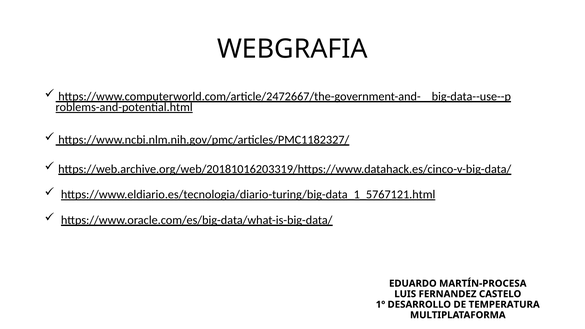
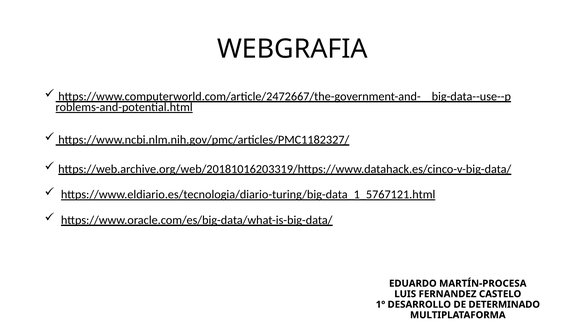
TEMPERATURA: TEMPERATURA -> DETERMINADO (504, 305)
